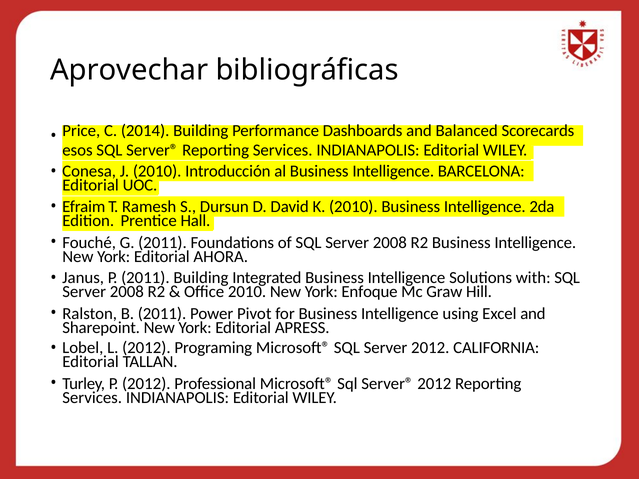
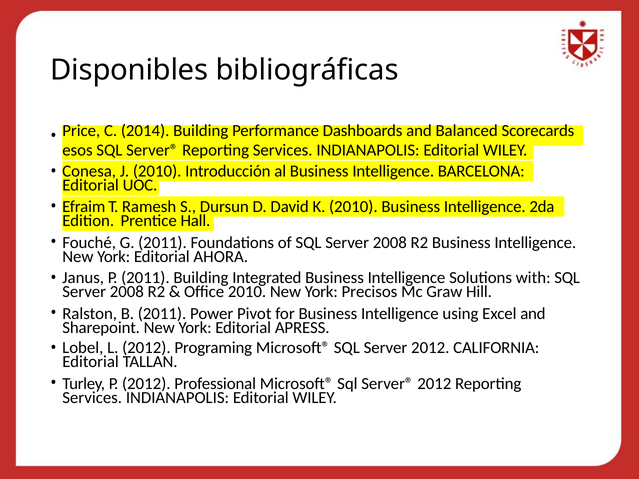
Aprovechar: Aprovechar -> Disponibles (129, 70)
Enfoque: Enfoque -> Precisos (369, 292)
